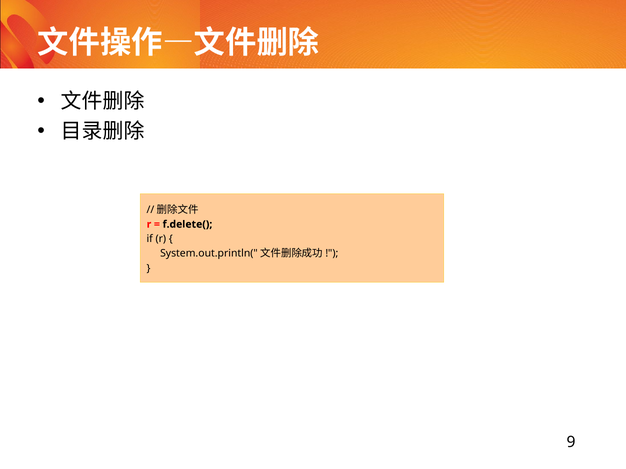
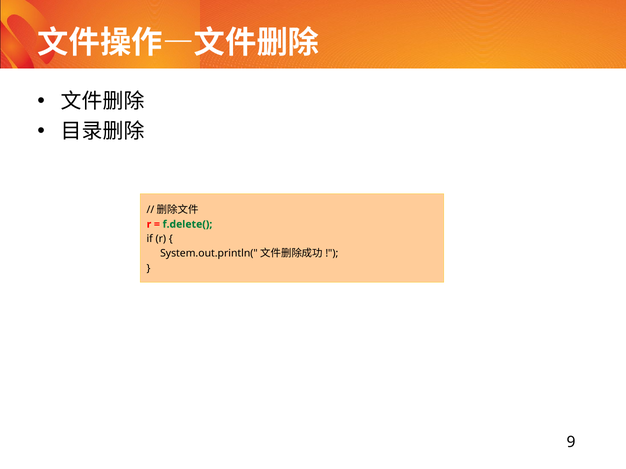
f.delete( colour: black -> green (187, 225)
